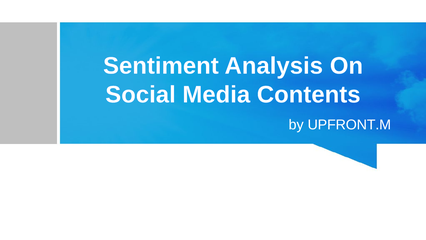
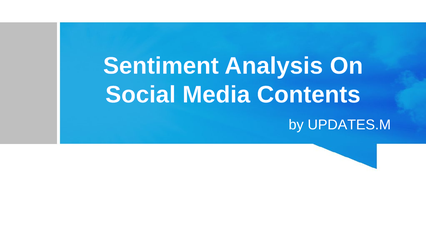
UPFRONT.M: UPFRONT.M -> UPDATES.M (349, 125)
